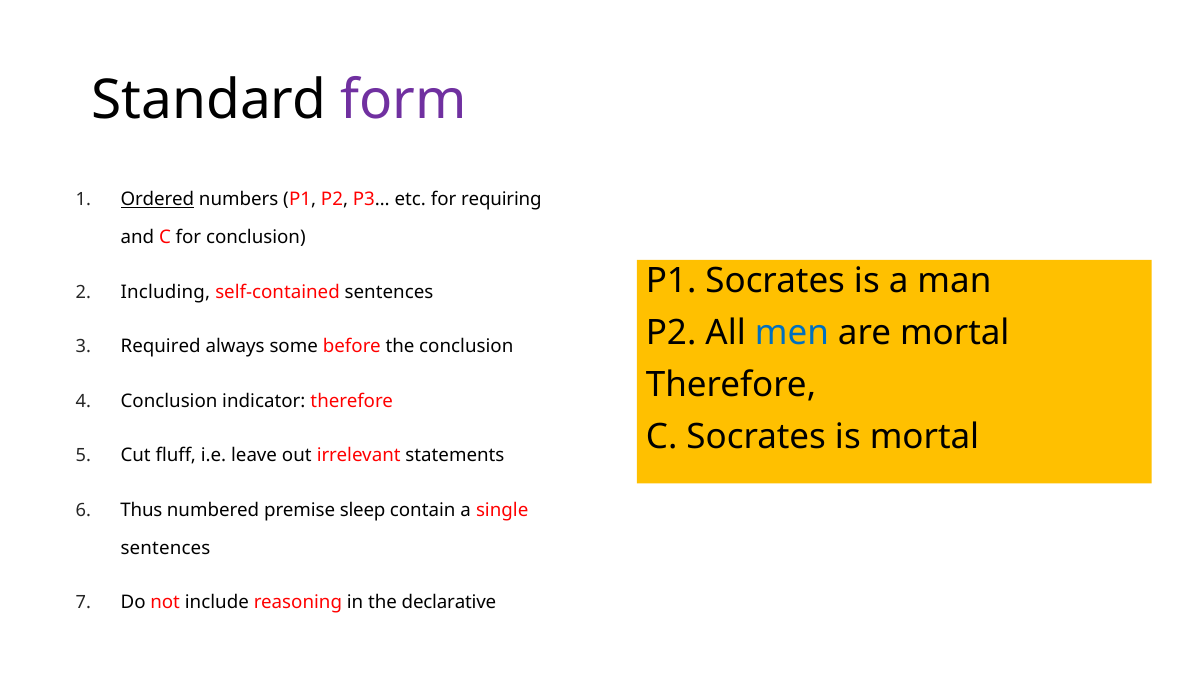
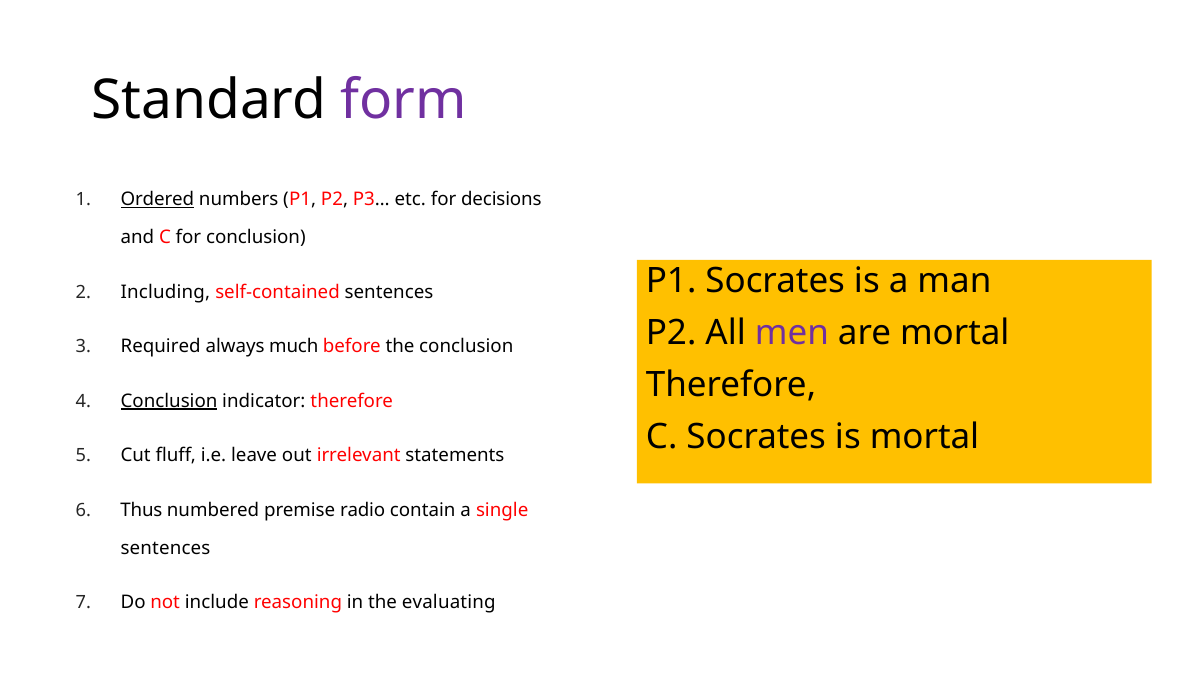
requiring: requiring -> decisions (501, 199)
men colour: blue -> purple (792, 333)
some: some -> much (294, 346)
Conclusion underline: none -> present (169, 401)
sleep: sleep -> radio (363, 510)
declarative: declarative -> evaluating (449, 603)
